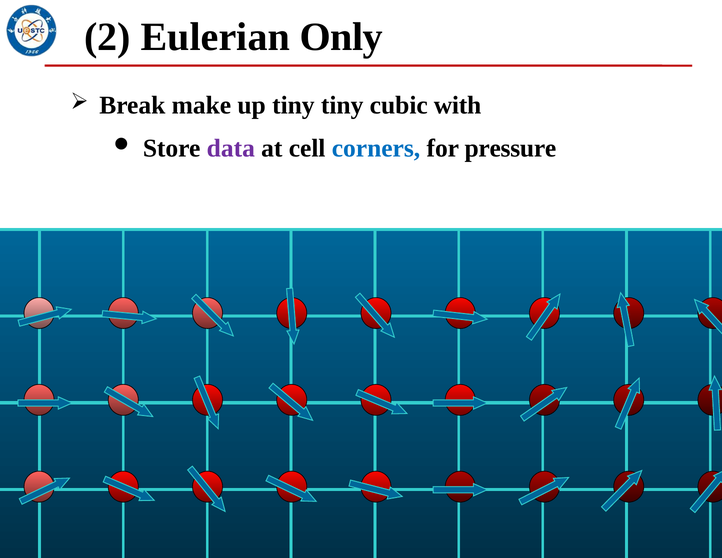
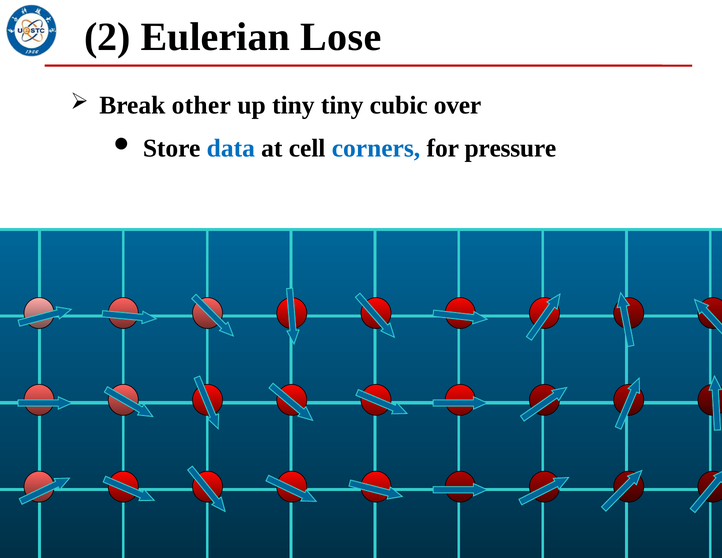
Only: Only -> Lose (341, 37)
make: make -> other (201, 105)
with: with -> over (458, 105)
data colour: purple -> blue (231, 148)
